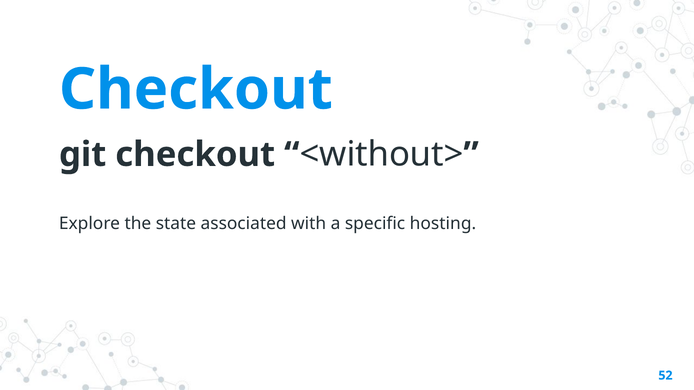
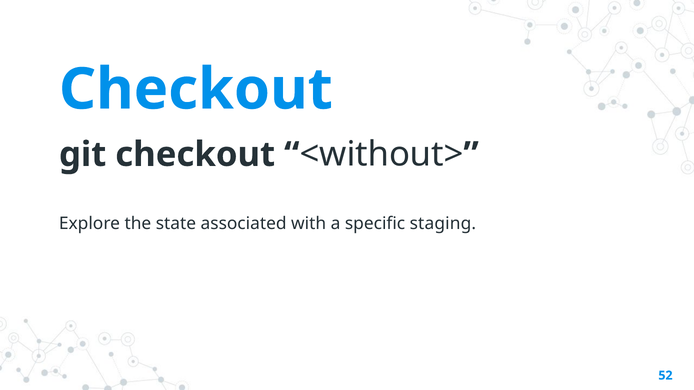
hosting: hosting -> staging (443, 224)
